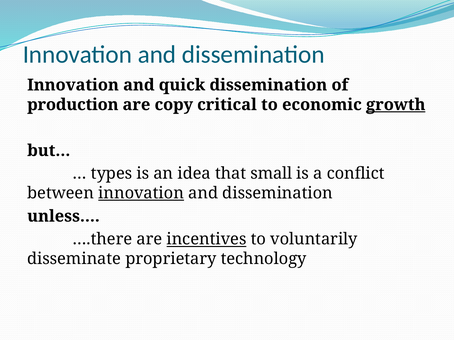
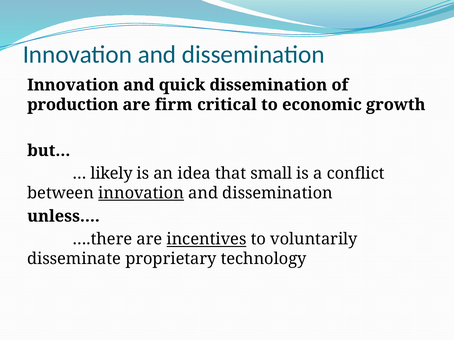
copy: copy -> firm (174, 105)
growth underline: present -> none (396, 105)
types: types -> likely (112, 174)
